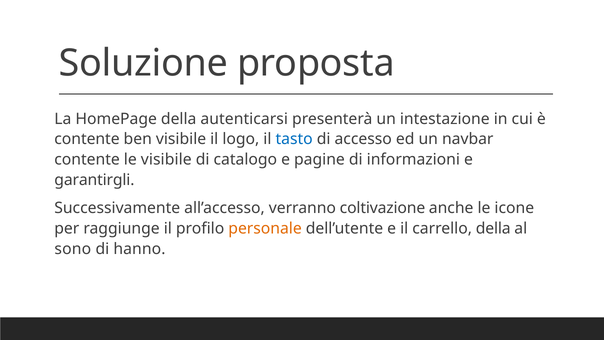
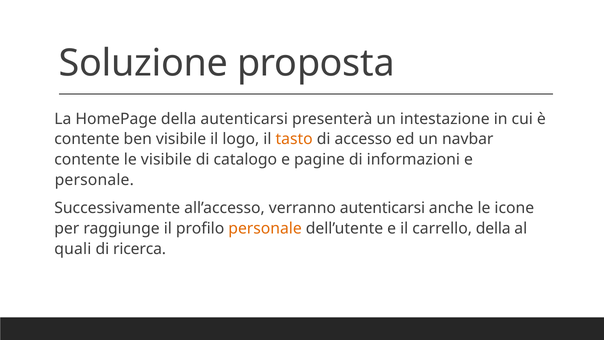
tasto colour: blue -> orange (294, 139)
garantirgli: garantirgli -> personale (94, 180)
verranno coltivazione: coltivazione -> autenticarsi (382, 208)
sono: sono -> quali (73, 249)
hanno: hanno -> ricerca (140, 249)
